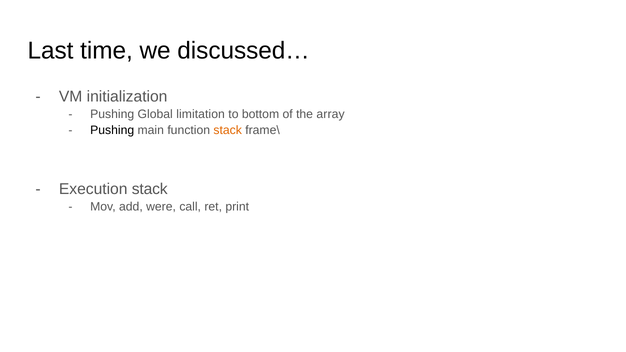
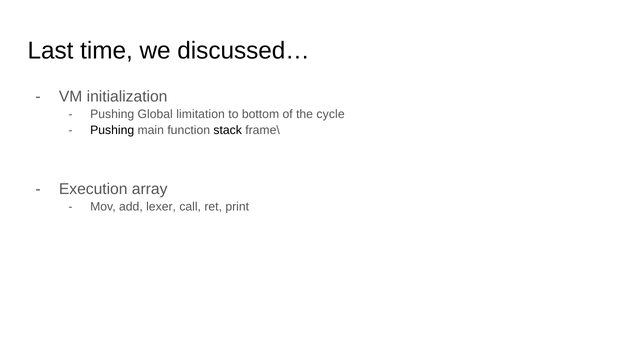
array: array -> cycle (331, 114)
stack colour: orange -> black (228, 130)
Execution stack: stack -> array (150, 189)
were: were -> lexer (161, 207)
